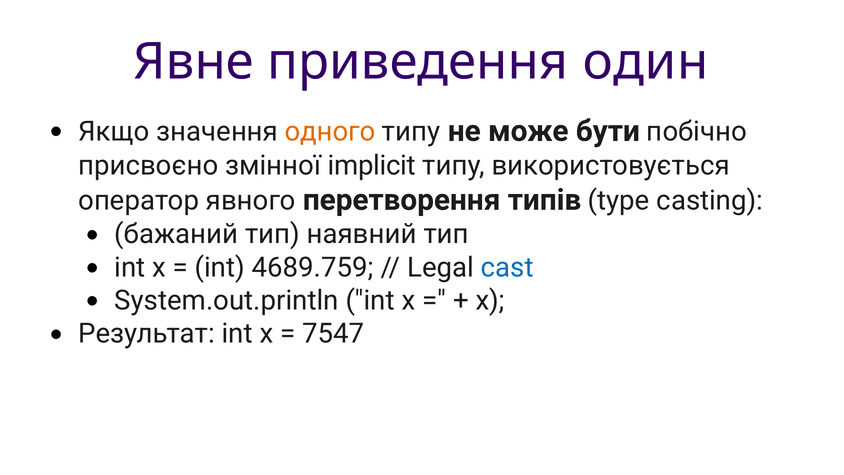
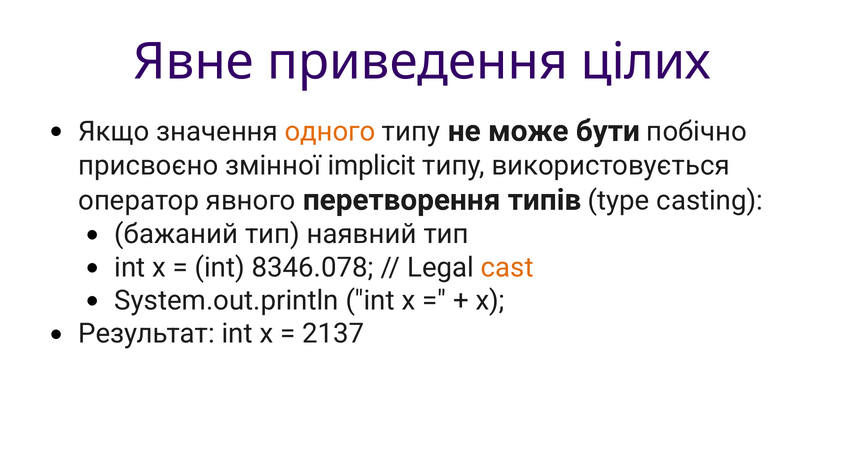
один: один -> цілих (646, 62)
4689.759: 4689.759 -> 8346.078 (313, 267)
cast colour: blue -> orange (507, 267)
7547: 7547 -> 2137 (333, 334)
